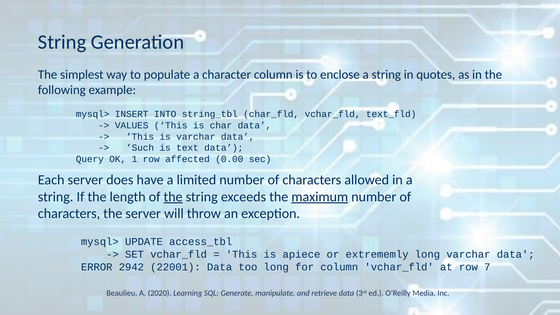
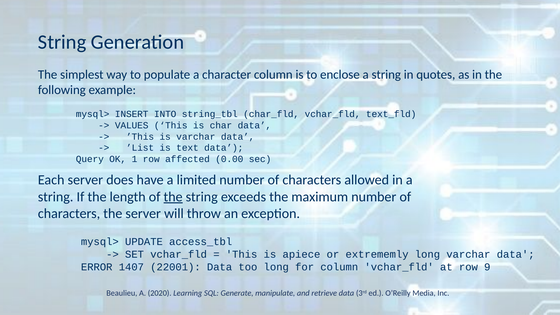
’Such: ’Such -> ’List (140, 148)
maximum underline: present -> none (320, 197)
2942: 2942 -> 1407 (131, 267)
7: 7 -> 9 (487, 267)
